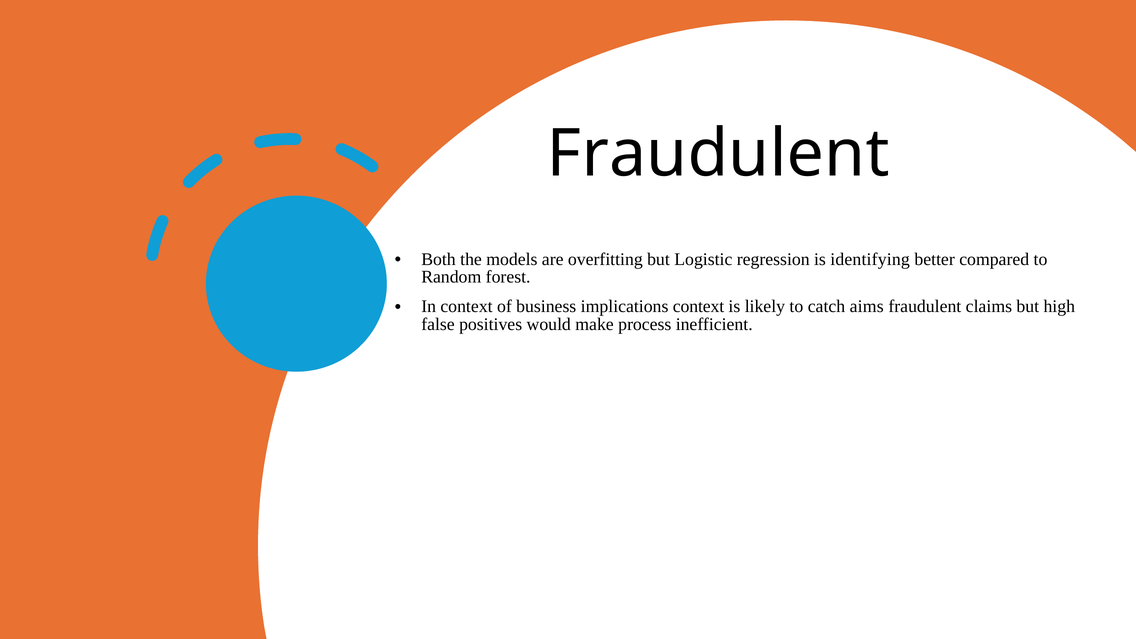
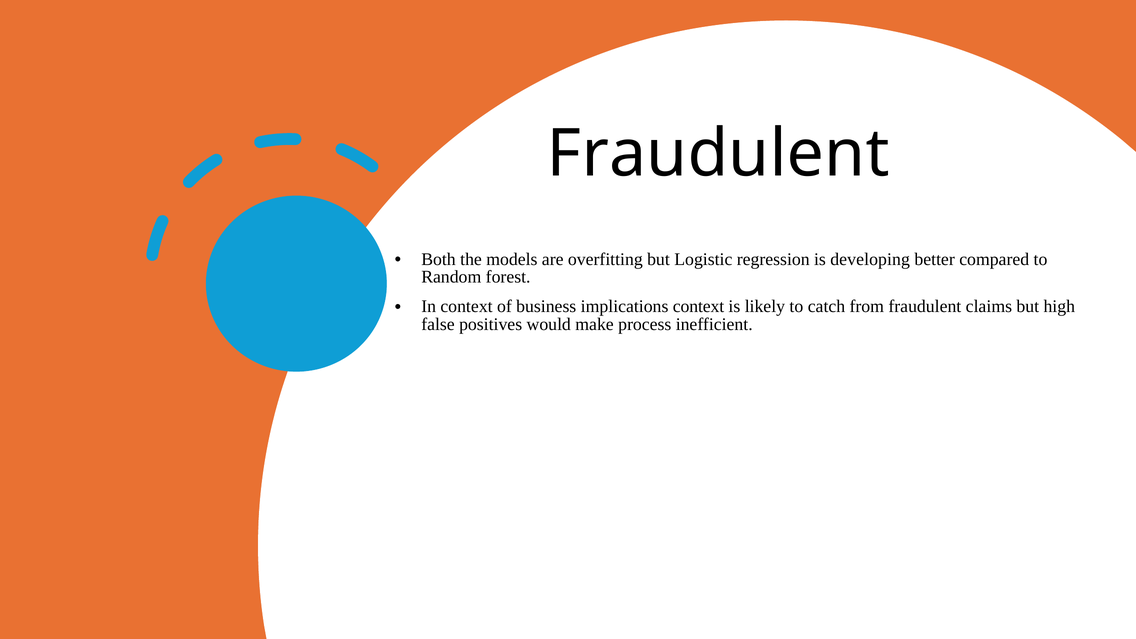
identifying: identifying -> developing (870, 259)
aims: aims -> from (867, 307)
